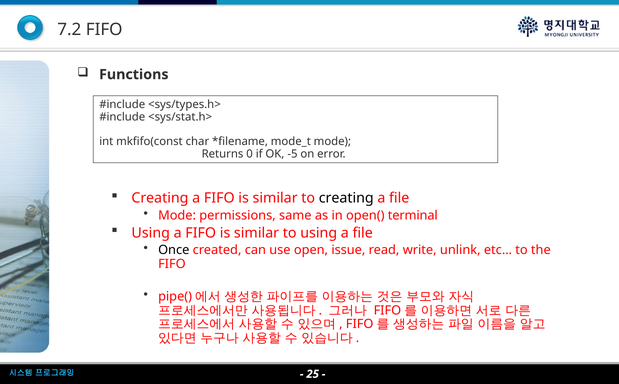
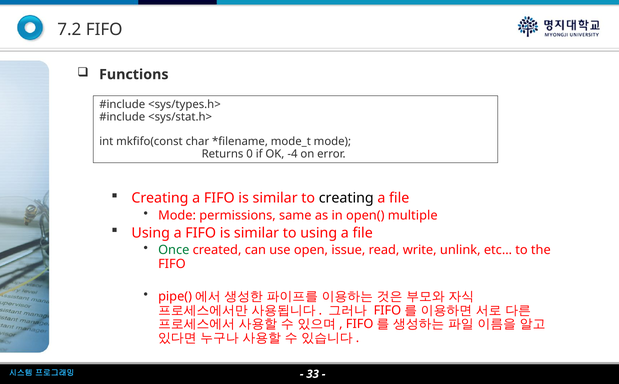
-5: -5 -> -4 (292, 154)
terminal: terminal -> multiple (413, 216)
Once colour: black -> green (174, 250)
25: 25 -> 33 (313, 374)
